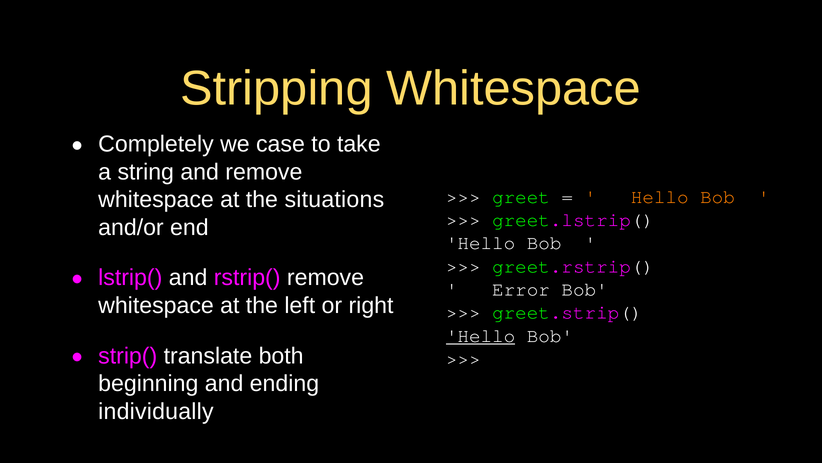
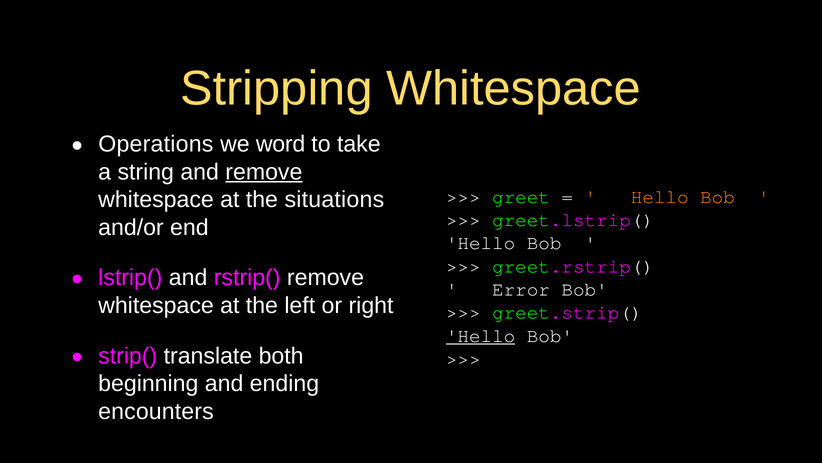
Completely: Completely -> Operations (156, 144)
case: case -> word (281, 144)
remove underline: none -> present (264, 172)
individually: individually -> encounters (156, 411)
